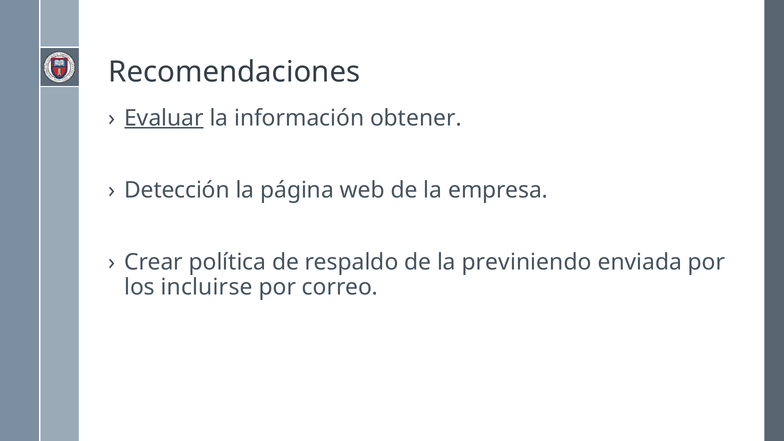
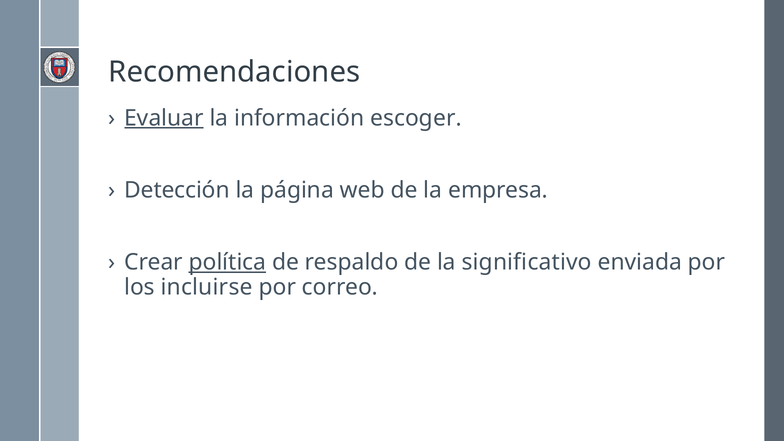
obtener: obtener -> escoger (416, 118)
política underline: none -> present (227, 262)
previniendo: previniendo -> significativo (527, 262)
